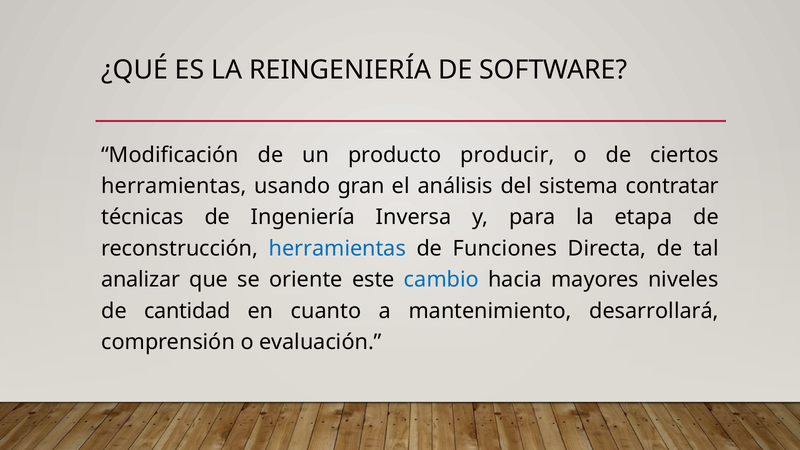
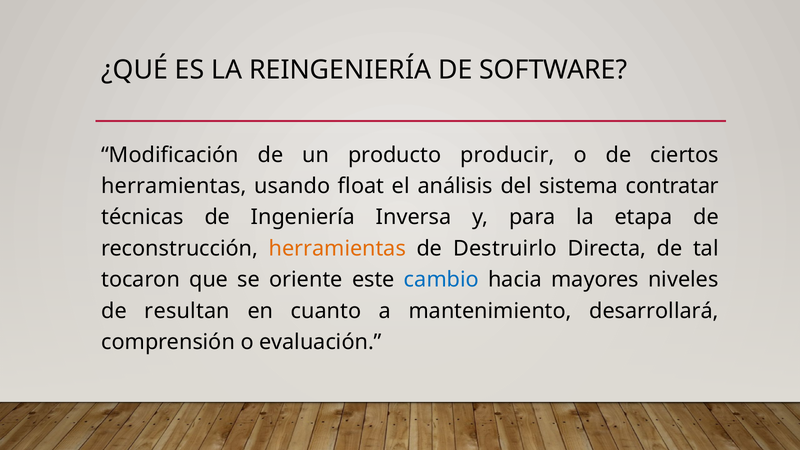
gran: gran -> float (361, 186)
herramientas colour: blue -> orange (337, 249)
Funciones: Funciones -> Destruirlo (505, 249)
analizar: analizar -> tocaron (141, 280)
cantidad: cantidad -> resultan (187, 311)
